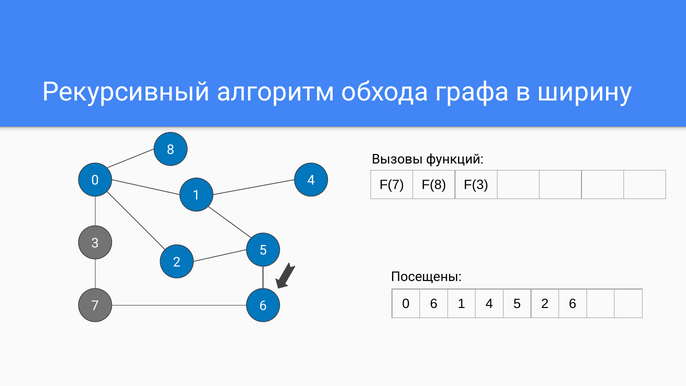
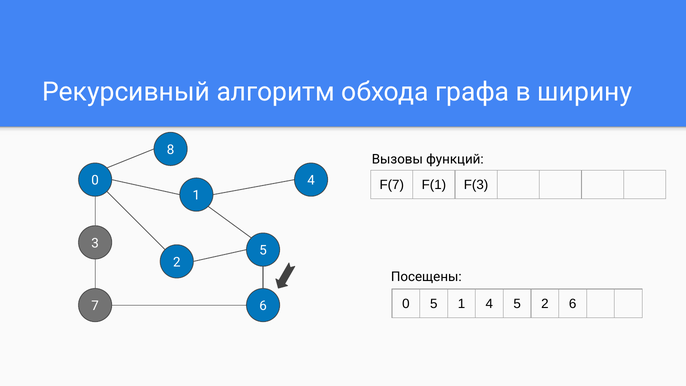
F(8: F(8 -> F(1 (434, 185)
0 6: 6 -> 5 (434, 304)
